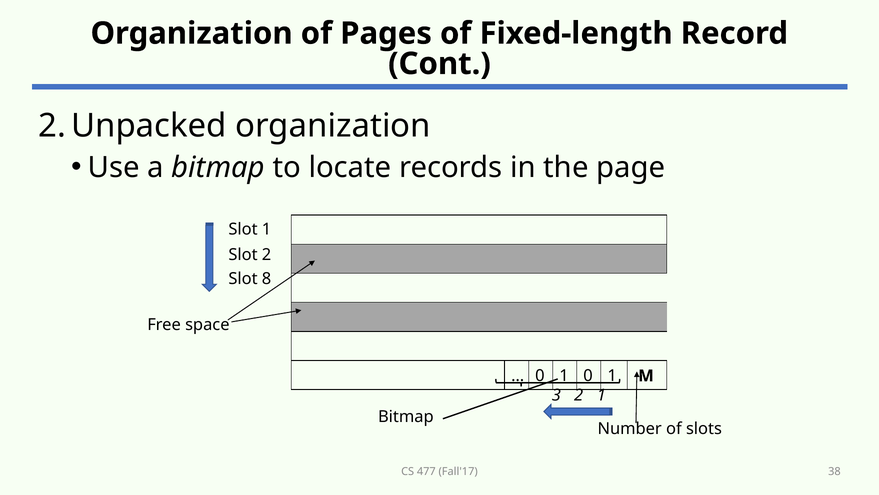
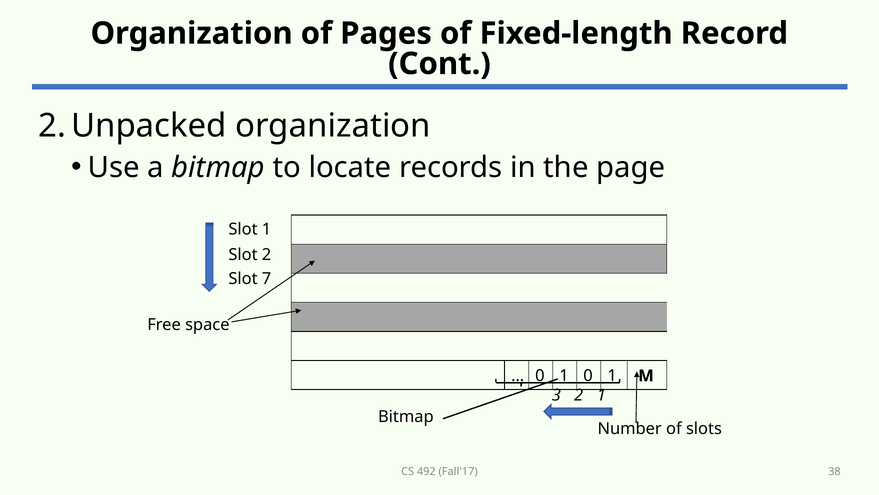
8: 8 -> 7 (267, 279)
477: 477 -> 492 (426, 471)
